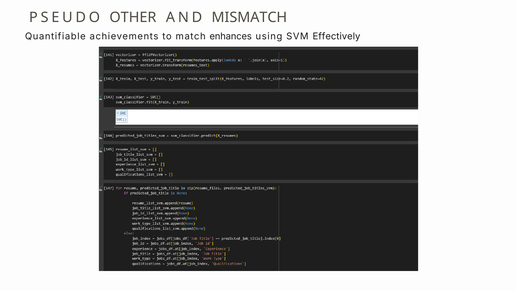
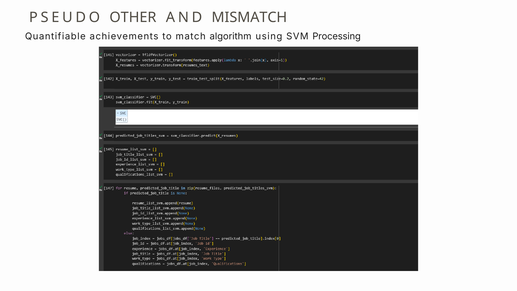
enhances: enhances -> algorithm (231, 37)
Effectively: Effectively -> Processing (337, 37)
